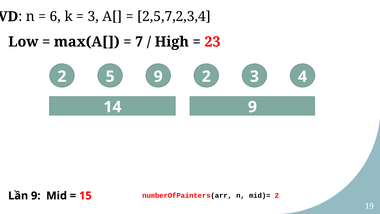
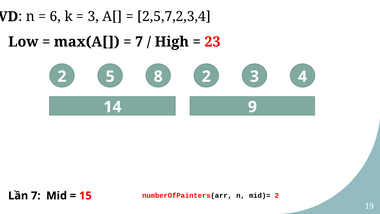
5 9: 9 -> 8 (158, 76)
Lần 9: 9 -> 7 (36, 196)
